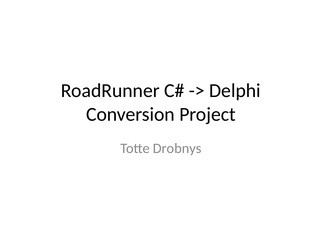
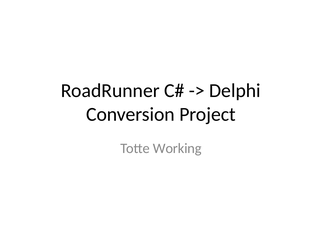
Drobnys: Drobnys -> Working (177, 148)
